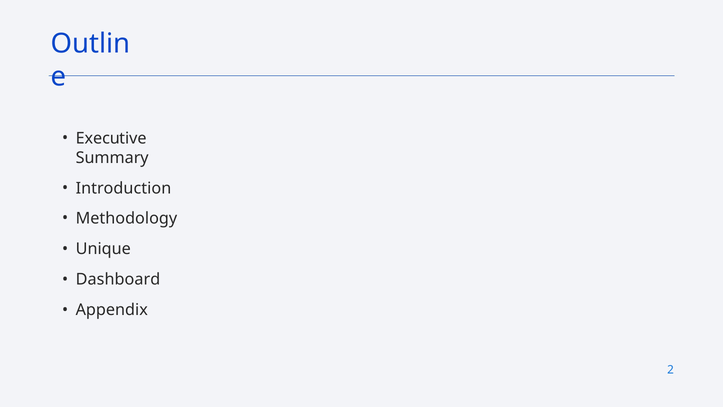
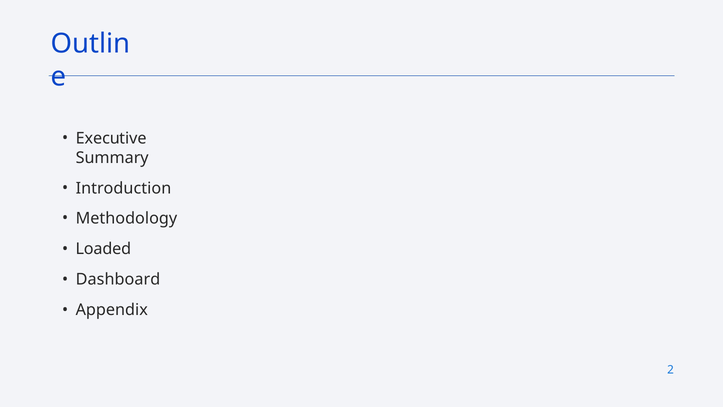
Unique: Unique -> Loaded (103, 249)
